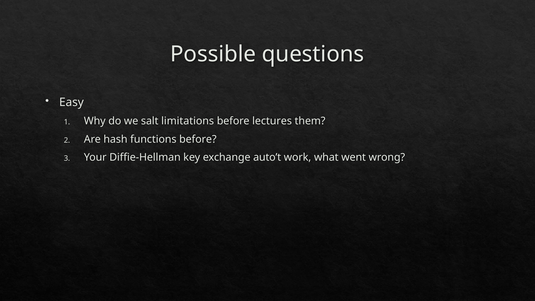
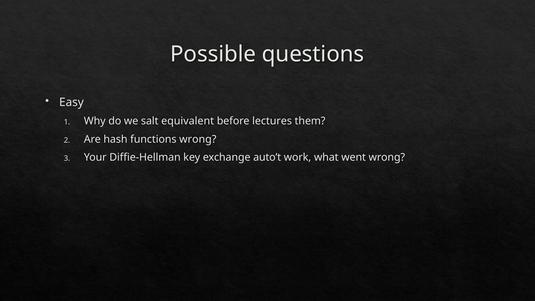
limitations: limitations -> equivalent (188, 121)
functions before: before -> wrong (198, 139)
